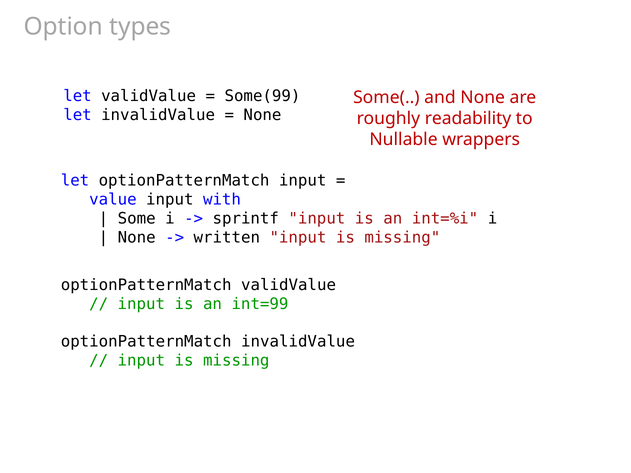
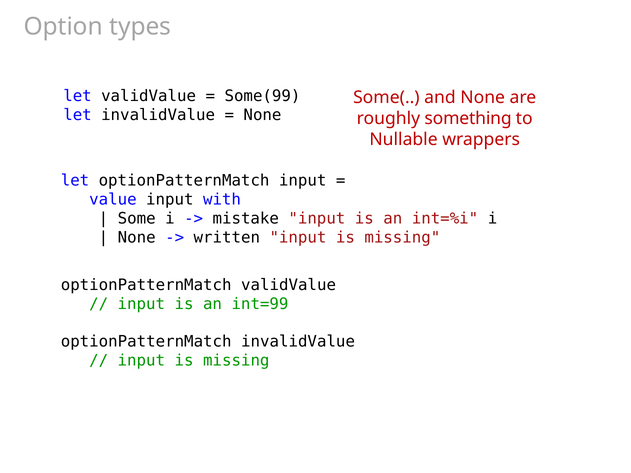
readability: readability -> something (468, 118)
sprintf: sprintf -> mistake (246, 219)
